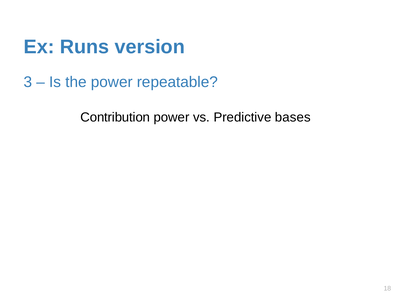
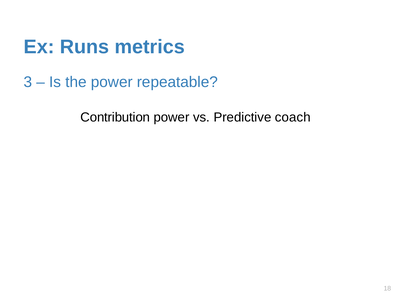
version: version -> metrics (150, 47)
bases: bases -> coach (293, 117)
